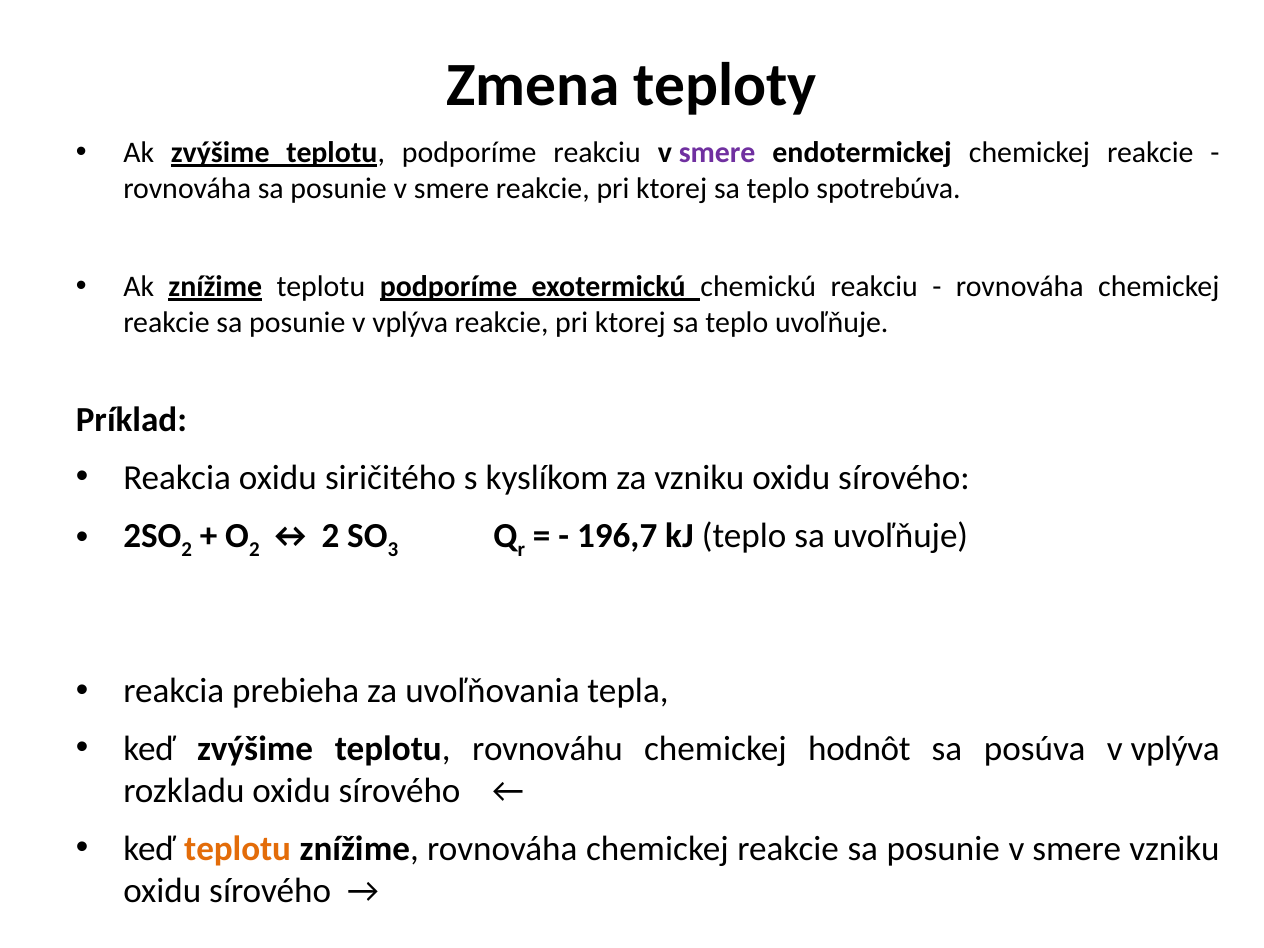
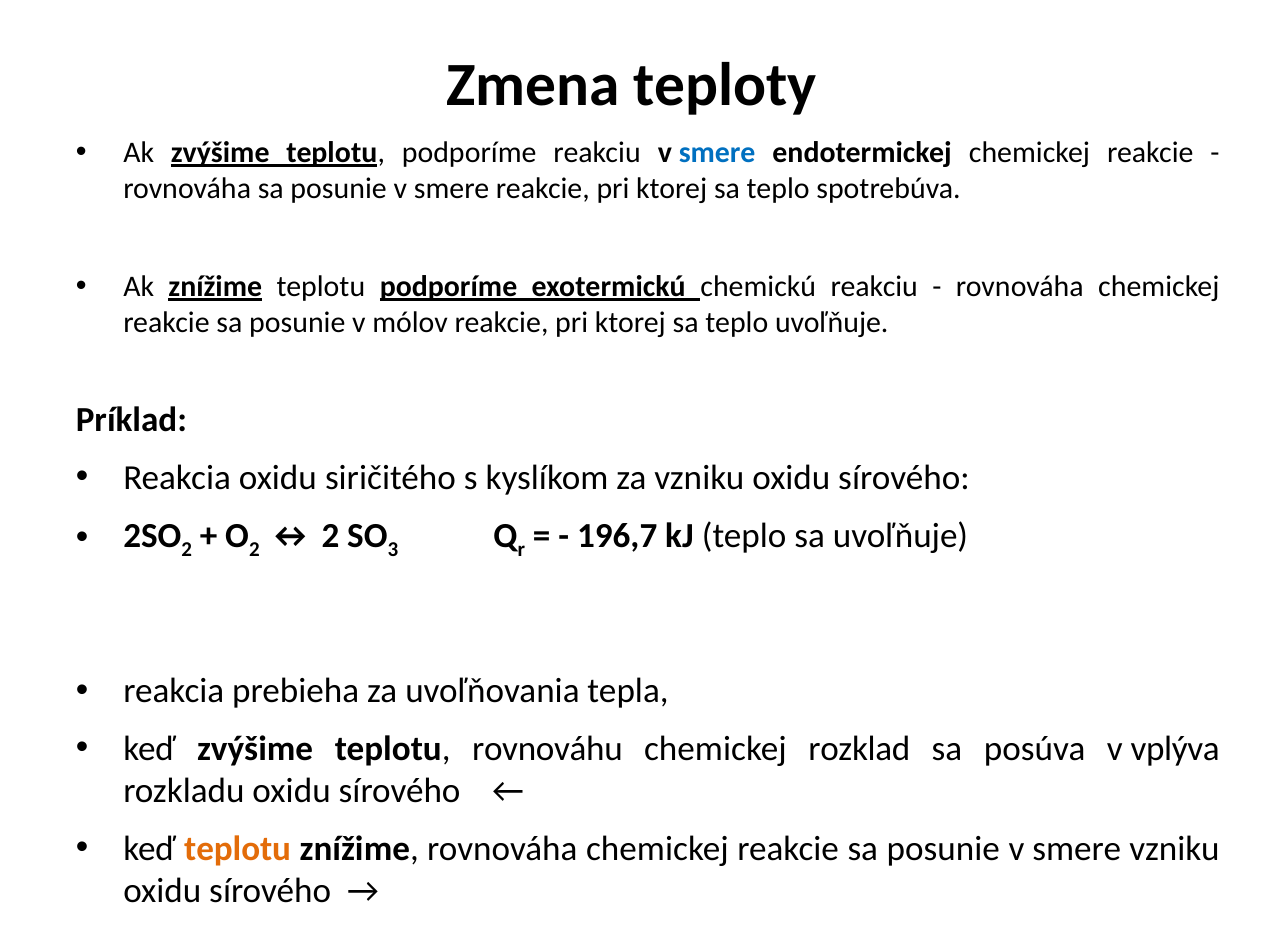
smere colour: purple -> blue (717, 153)
posunie v vplýva: vplýva -> mólov (410, 323)
hodnôt: hodnôt -> rozklad (859, 749)
